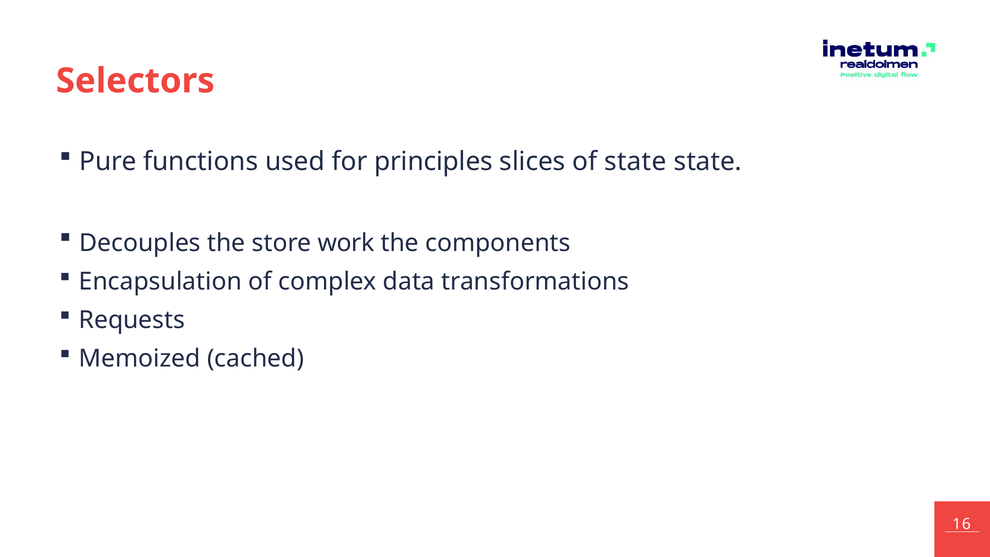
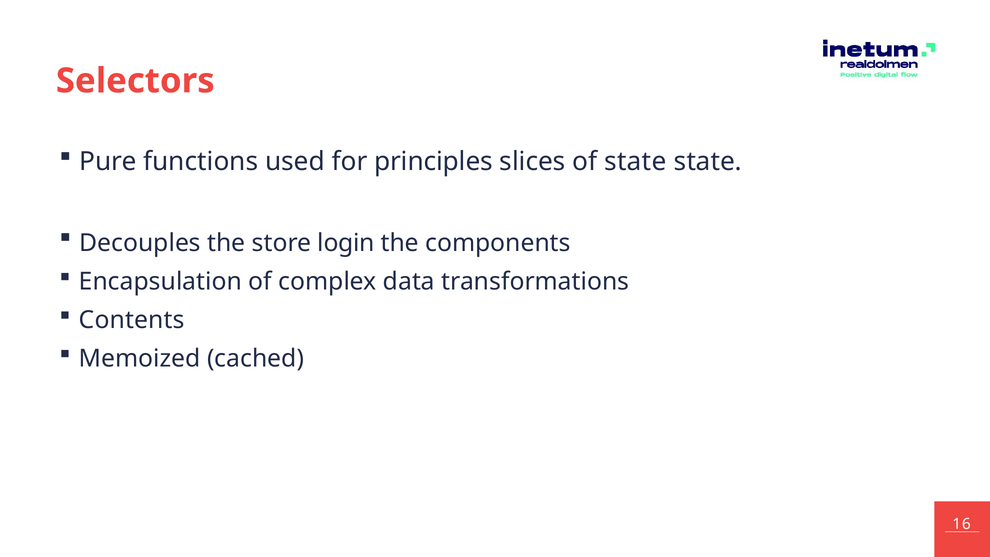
work: work -> login (346, 243)
Requests: Requests -> Contents (132, 320)
